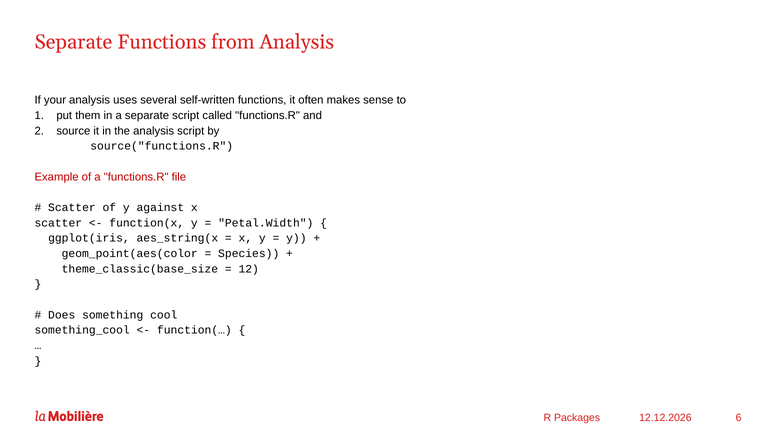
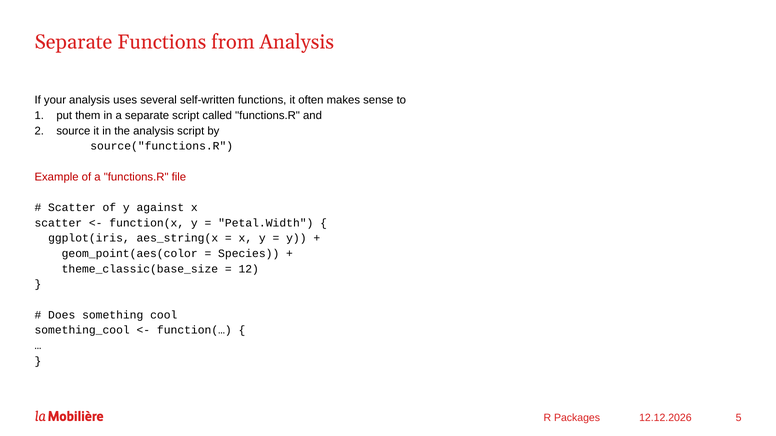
6: 6 -> 5 (739, 418)
